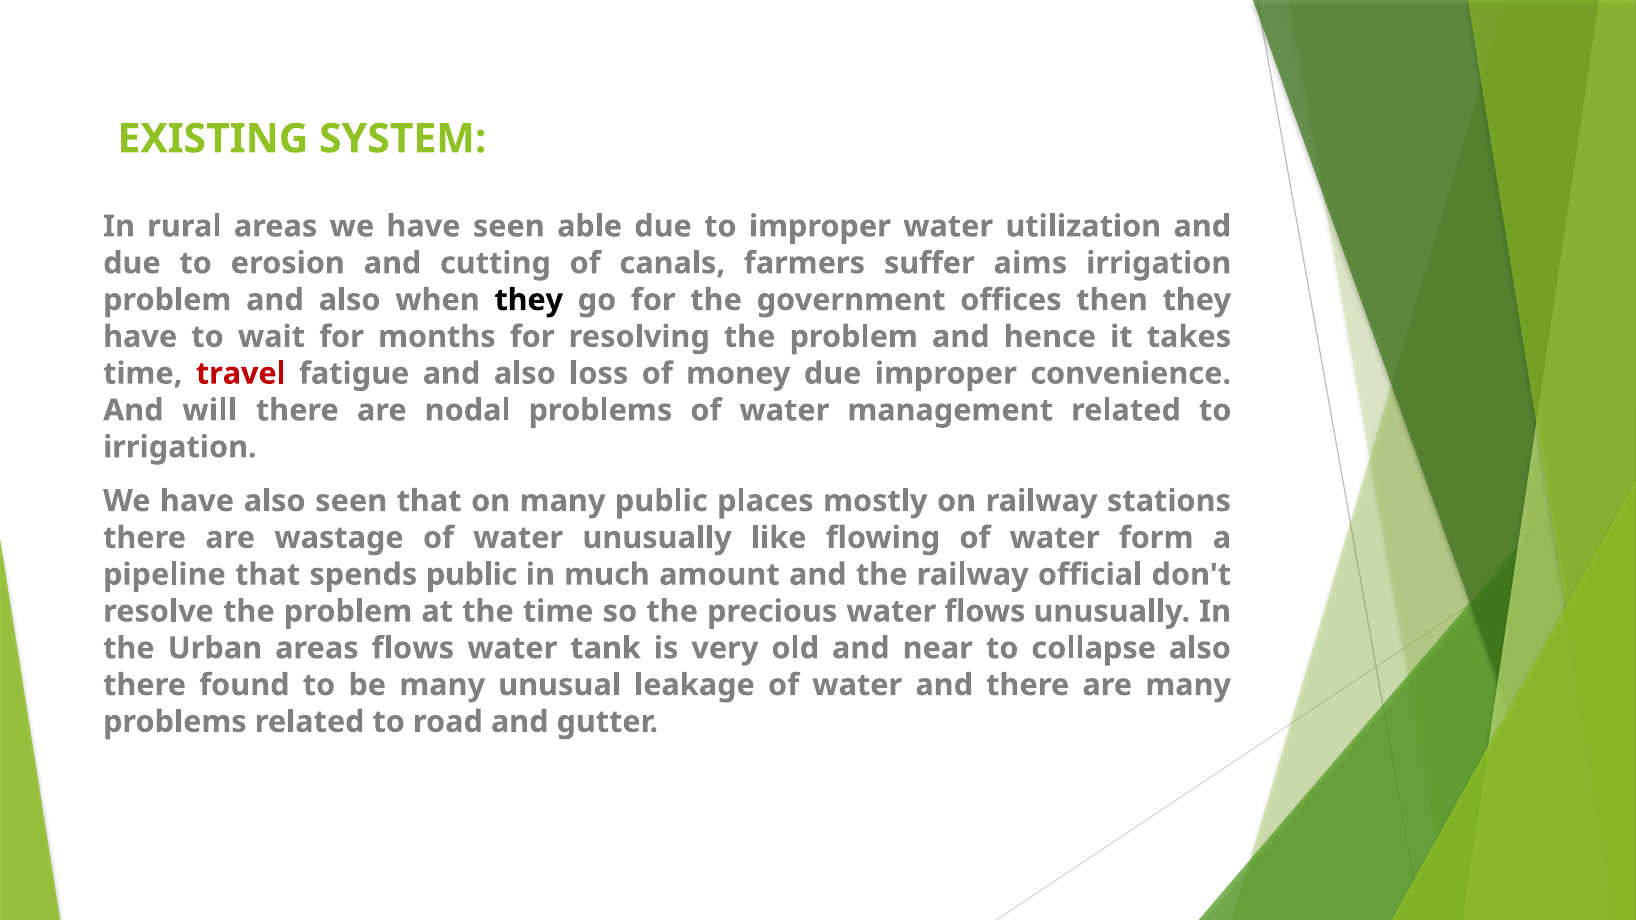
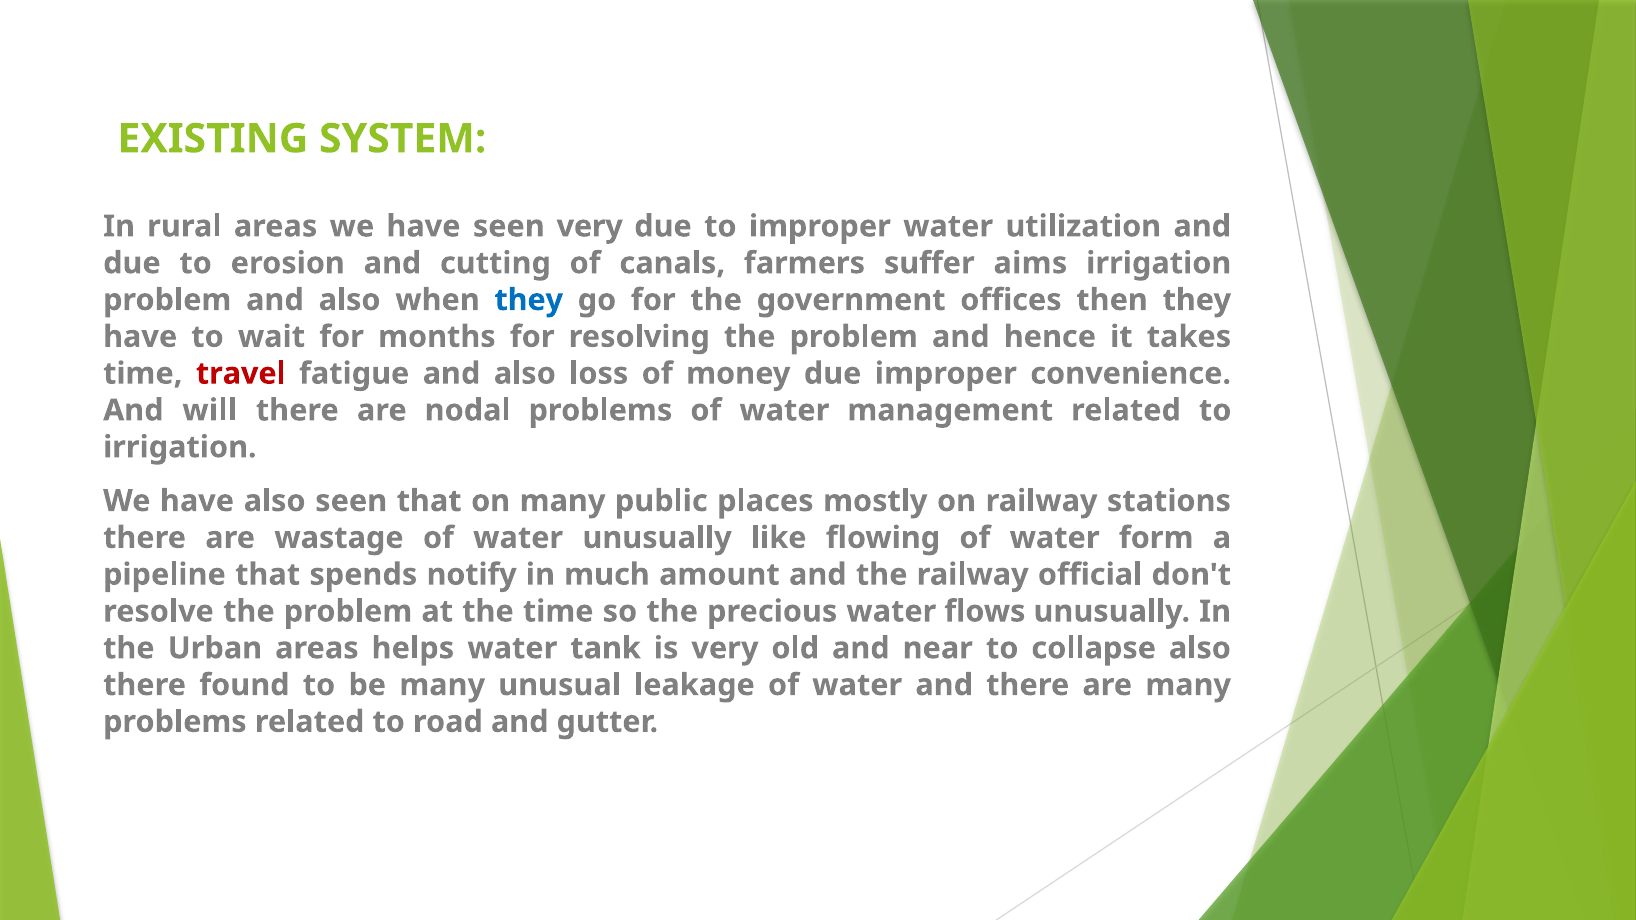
seen able: able -> very (590, 226)
they colour: black -> blue (529, 300)
spends public: public -> notify (472, 575)
areas flows: flows -> helps (413, 648)
